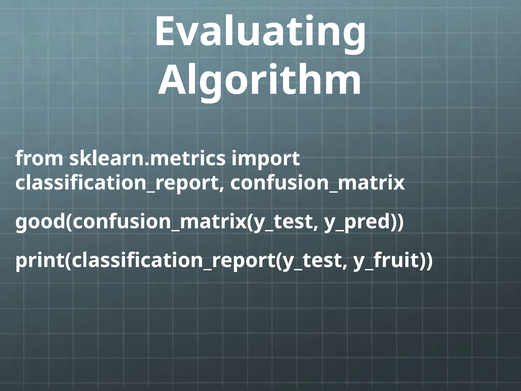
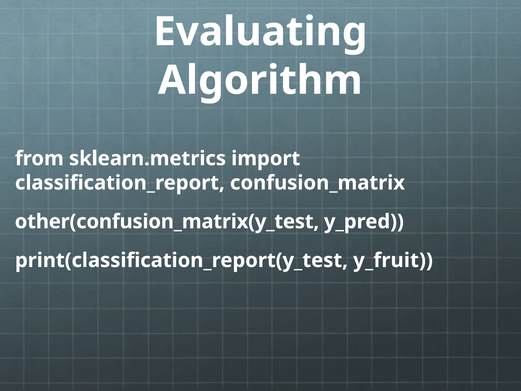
good(confusion_matrix(y_test: good(confusion_matrix(y_test -> other(confusion_matrix(y_test (167, 221)
